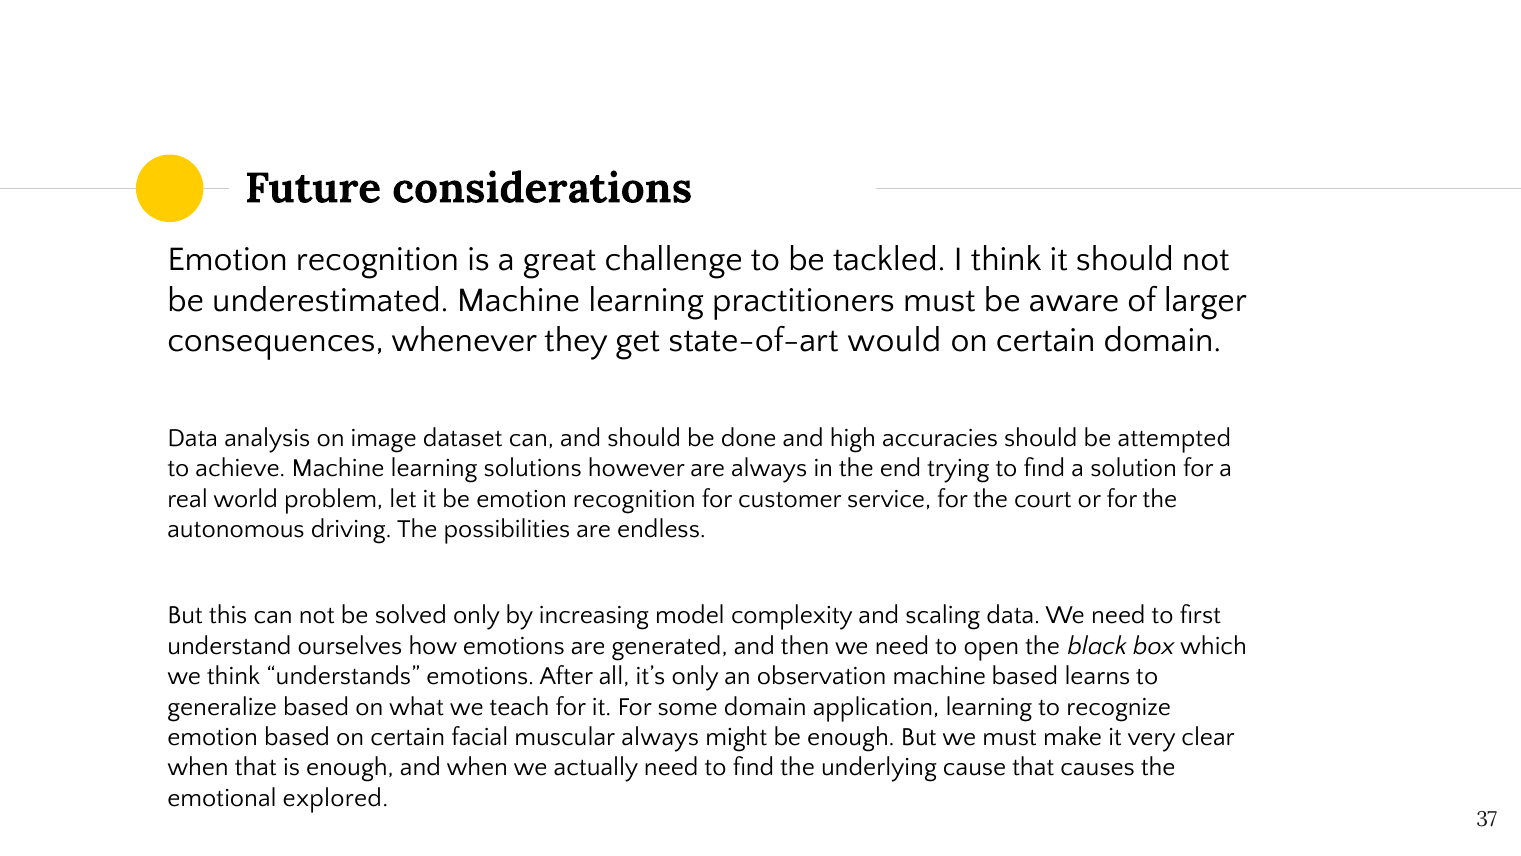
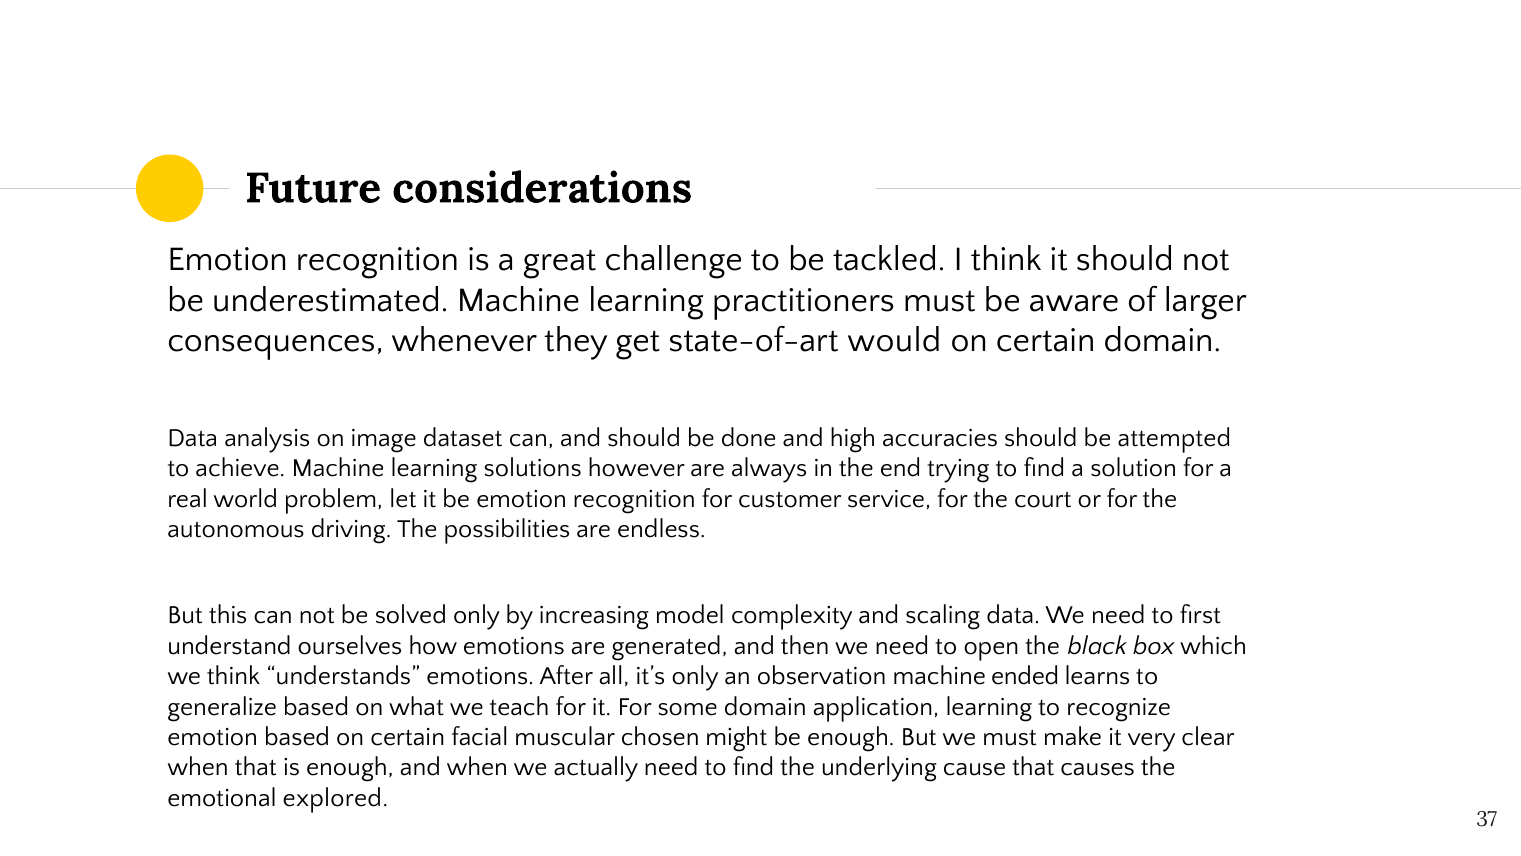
machine based: based -> ended (1025, 676)
muscular always: always -> chosen (660, 737)
